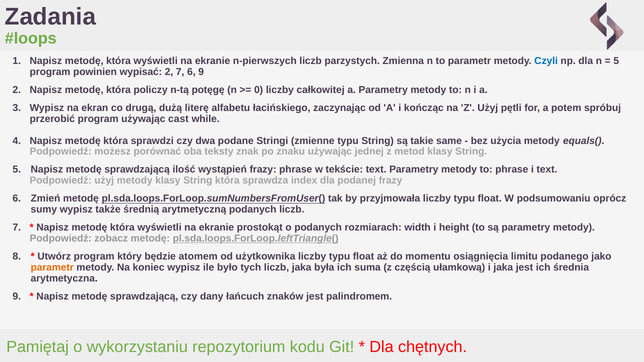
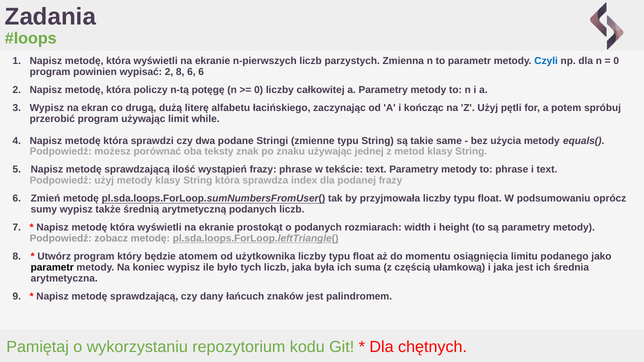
5: 5 -> 0 (616, 61)
2 7: 7 -> 8 (180, 72)
6 9: 9 -> 6 (201, 72)
cast: cast -> limit (179, 119)
parametr colour: orange -> black (52, 268)
